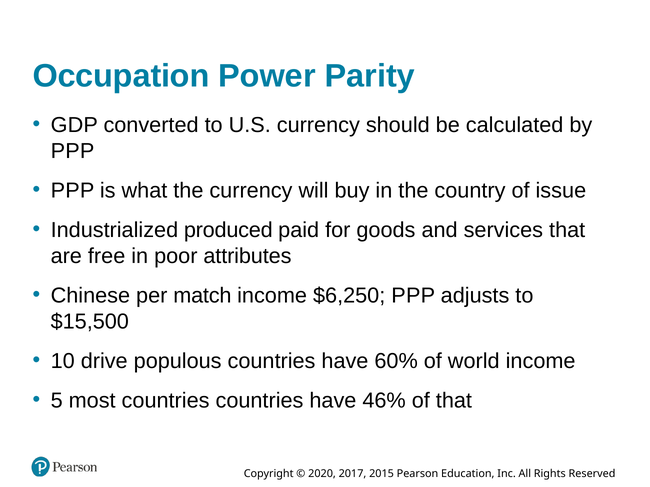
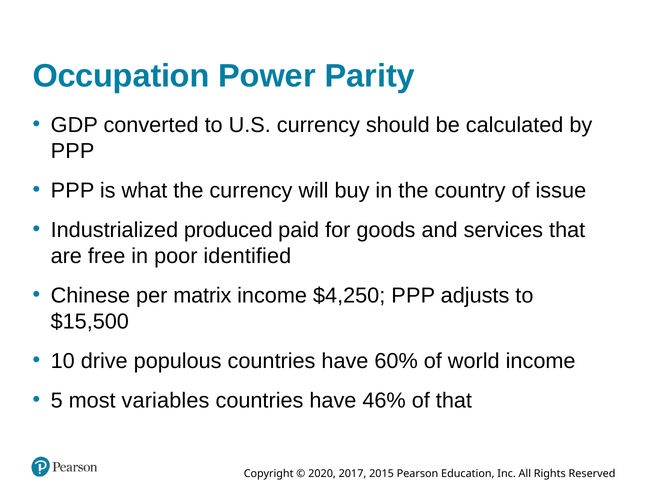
attributes: attributes -> identified (247, 256)
match: match -> matrix (202, 296)
$6,250: $6,250 -> $4,250 (349, 296)
most countries: countries -> variables (166, 401)
